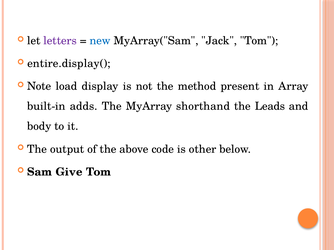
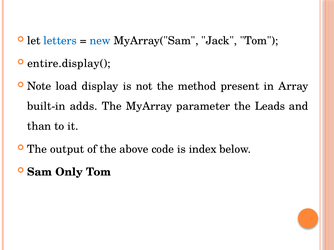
letters colour: purple -> blue (60, 41)
shorthand: shorthand -> parameter (203, 107)
body: body -> than (39, 127)
other: other -> index (203, 149)
Give: Give -> Only (69, 172)
